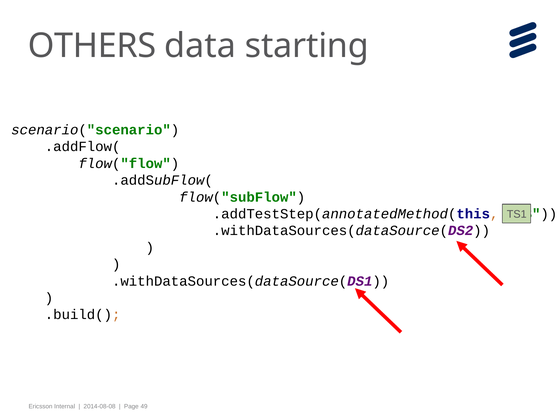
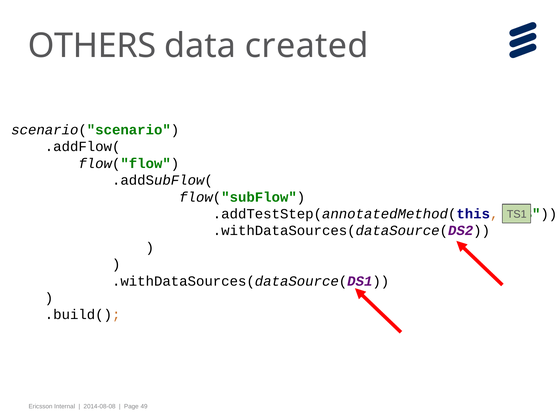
starting: starting -> created (307, 46)
